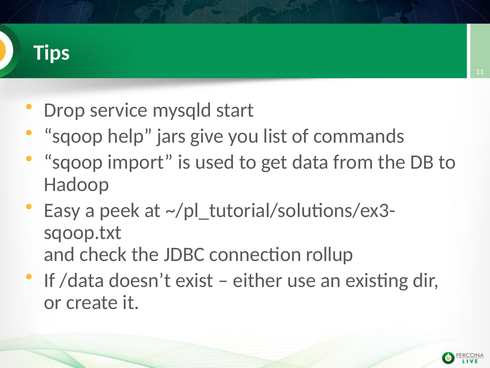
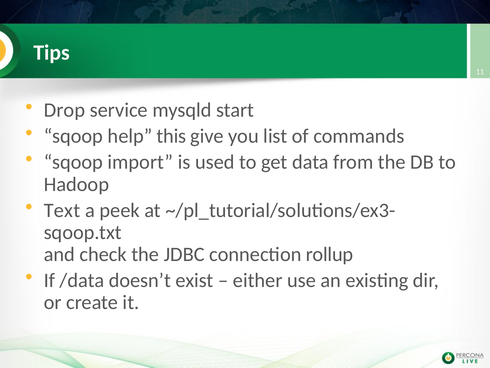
jars: jars -> this (171, 136)
Easy: Easy -> Text (62, 210)
